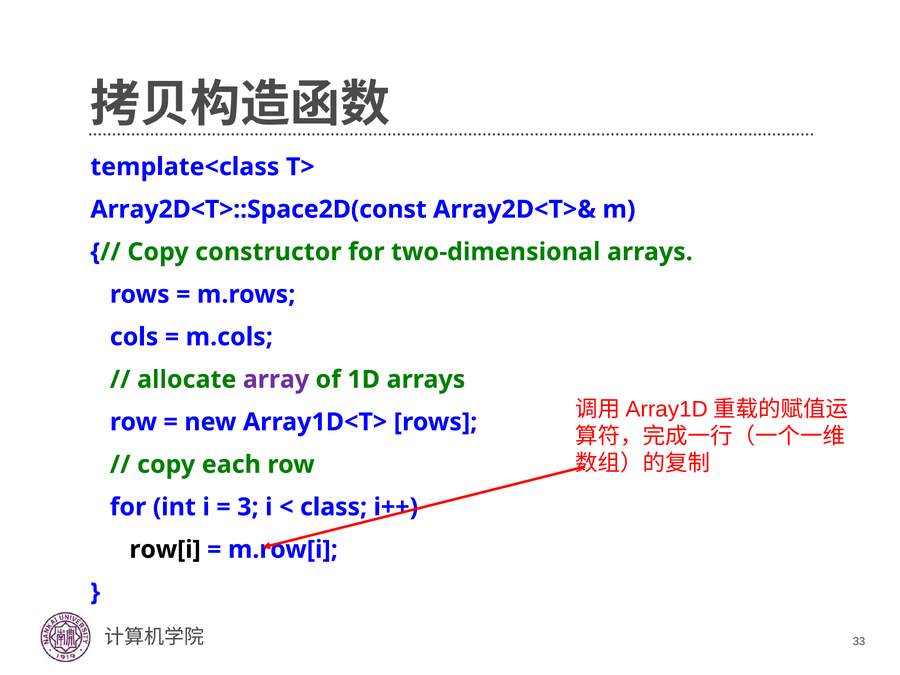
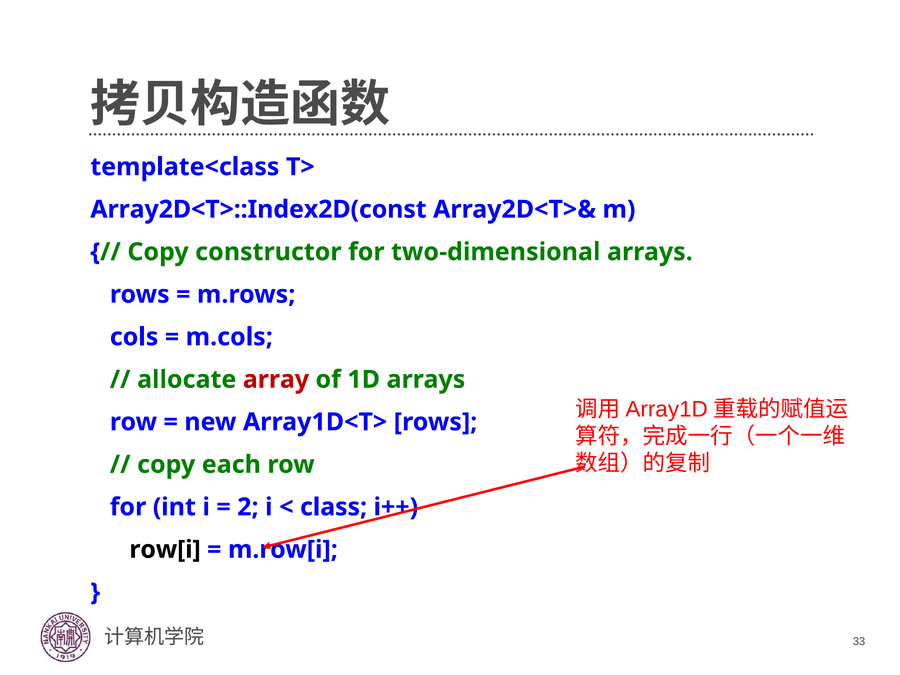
Array2D<T>::Space2D(const: Array2D<T>::Space2D(const -> Array2D<T>::Index2D(const (258, 209)
array colour: purple -> red (276, 380)
3: 3 -> 2 (248, 507)
